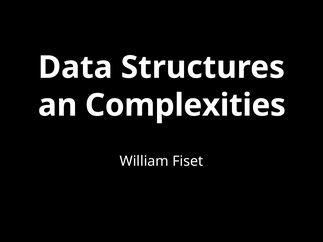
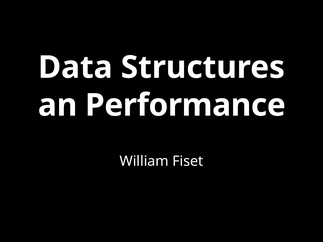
Complexities: Complexities -> Performance (185, 105)
